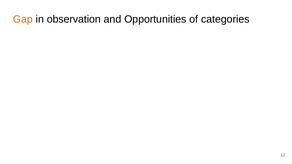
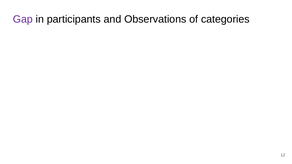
Gap colour: orange -> purple (23, 19)
observation: observation -> participants (74, 19)
Opportunities: Opportunities -> Observations (155, 19)
